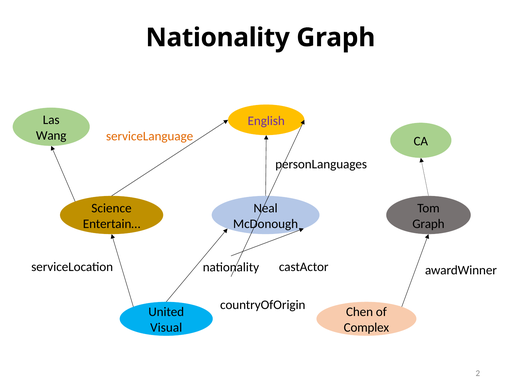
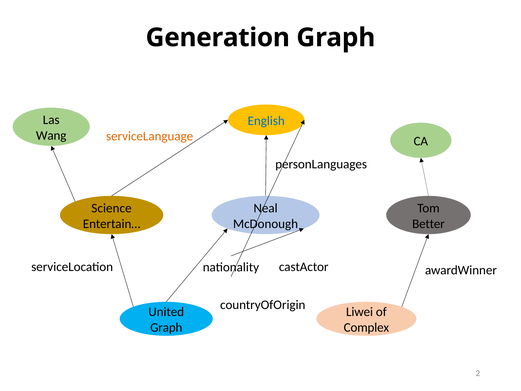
Nationality: Nationality -> Generation (218, 38)
English colour: purple -> blue (266, 121)
Graph: Graph -> Better (428, 224)
Chen: Chen -> Liwei (360, 312)
Visual: Visual -> Graph (166, 327)
